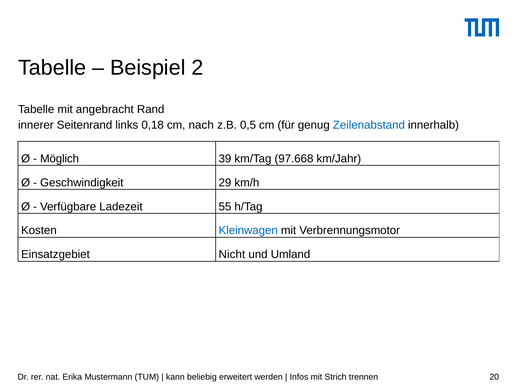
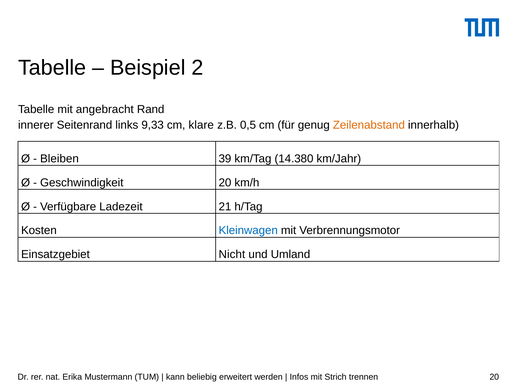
0,18: 0,18 -> 9,33 (153, 125)
nach: nach -> klare (201, 125)
Zeilenabstand colour: blue -> orange (369, 125)
Möglich: Möglich -> Bleiben (59, 159)
97.668: 97.668 -> 14.380 (294, 159)
Geschwindigkeit 29: 29 -> 20 (225, 182)
55: 55 -> 21 (225, 206)
